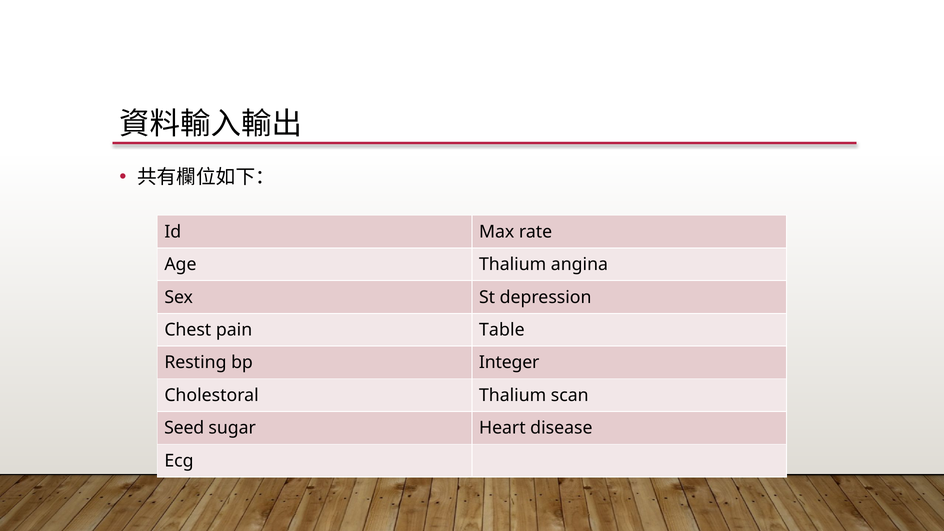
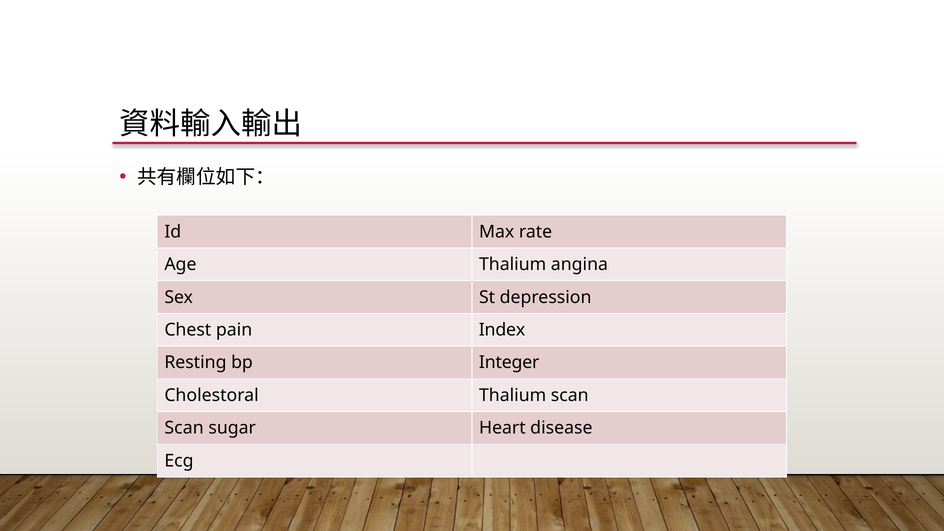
Table: Table -> Index (502, 330)
Seed: Seed -> Scan (184, 428)
